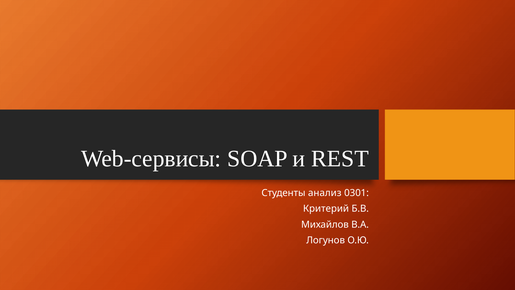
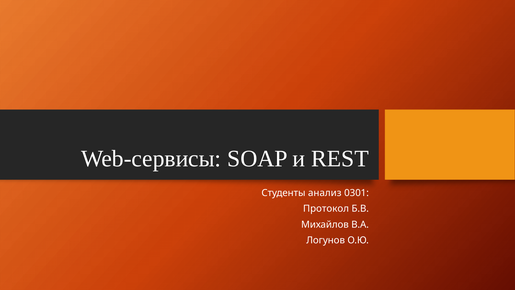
Критерий: Критерий -> Протокол (326, 209)
